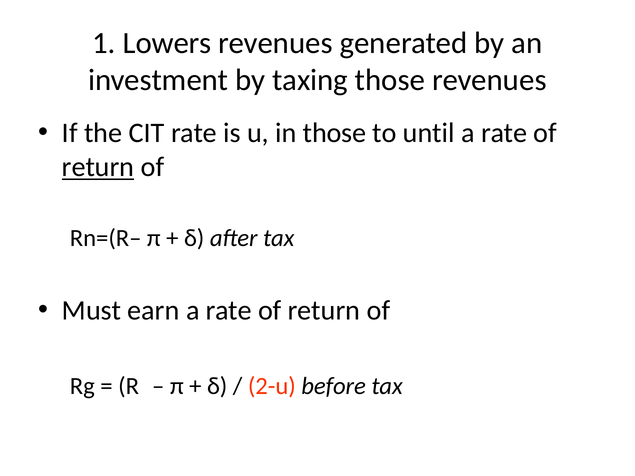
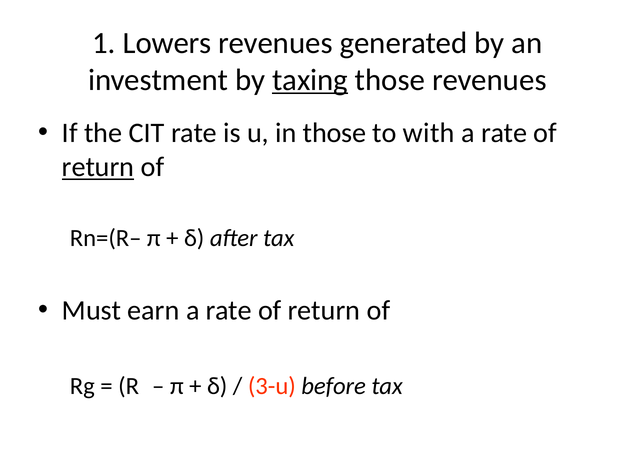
taxing underline: none -> present (310, 80)
until: until -> with (429, 133)
2-u: 2-u -> 3-u (272, 386)
